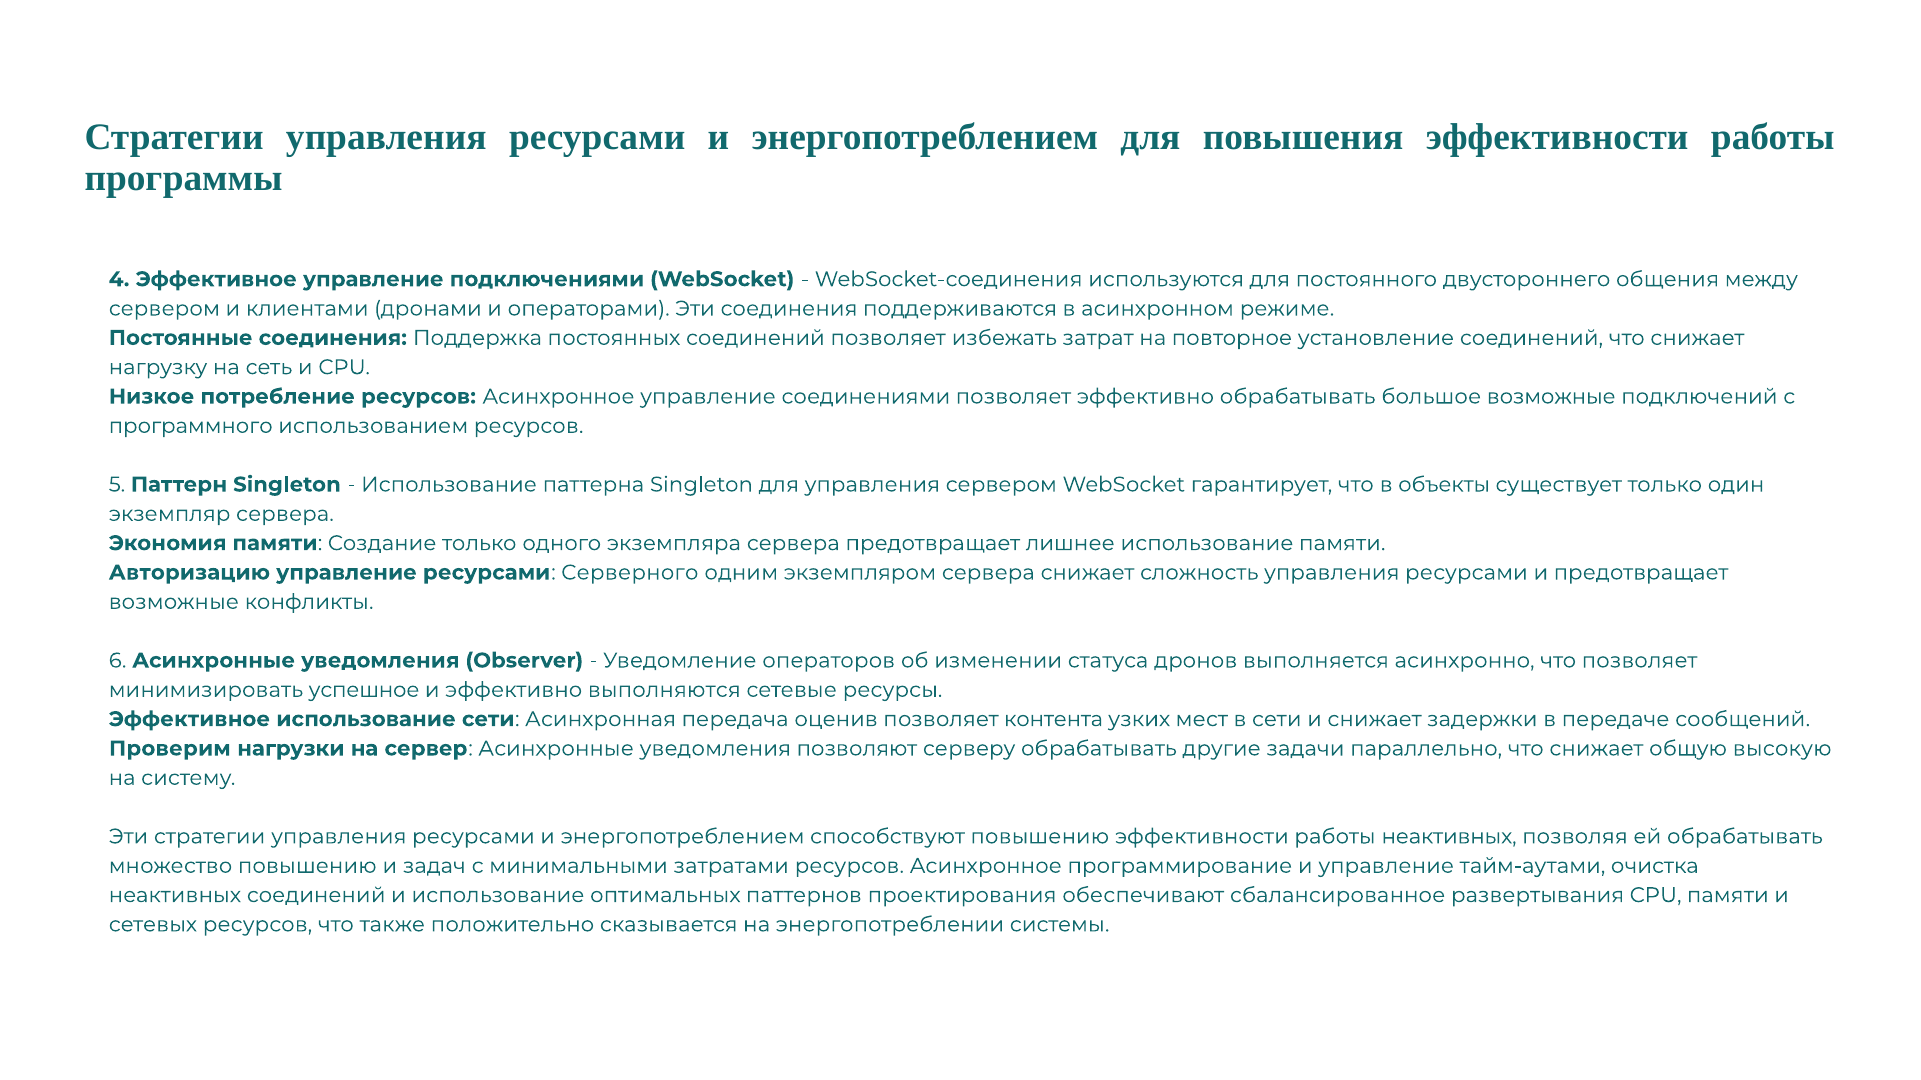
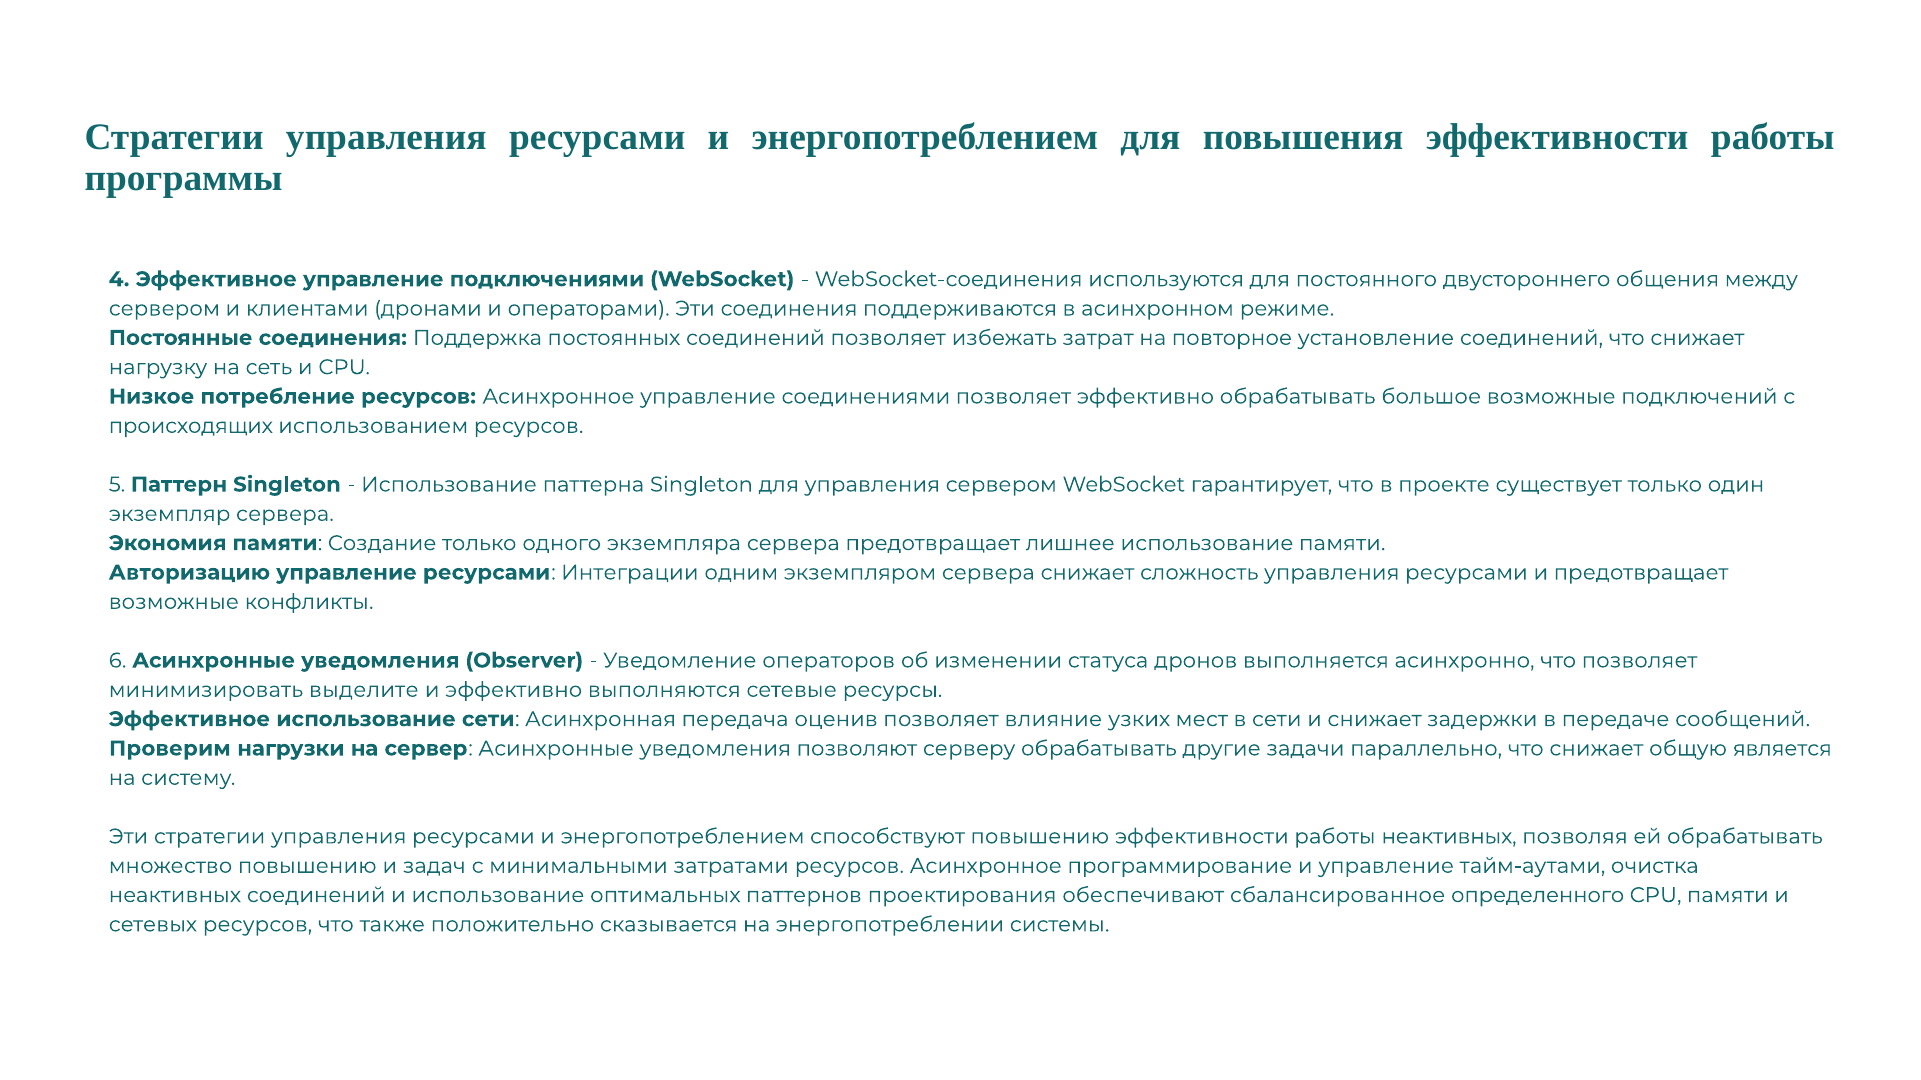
программного: программного -> происходящих (191, 426)
объекты: объекты -> проекте (1444, 485)
Серверного: Серверного -> Интеграции (630, 573)
успешное: успешное -> выделите (364, 690)
контента: контента -> влияние (1053, 720)
высокую: высокую -> является (1782, 749)
развертывания: развертывания -> определенного (1538, 896)
